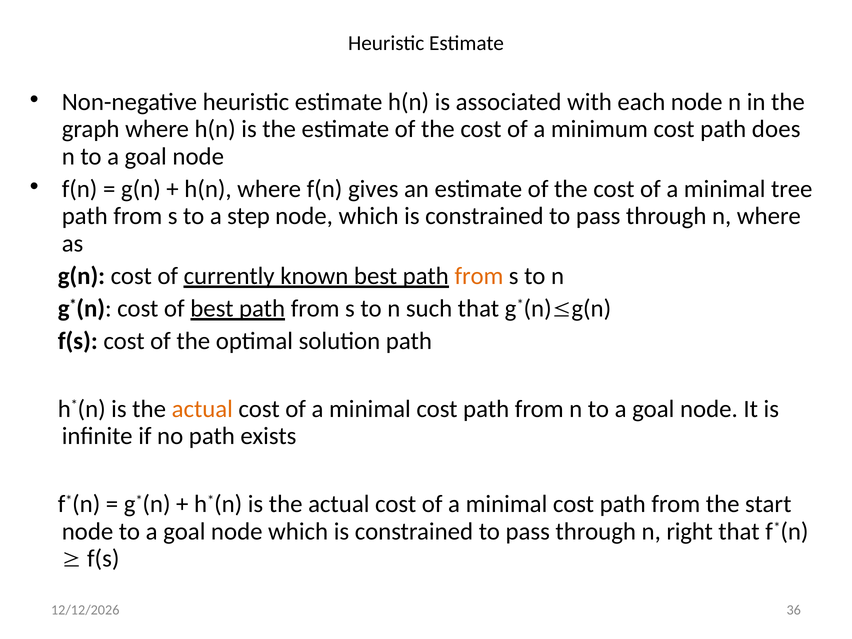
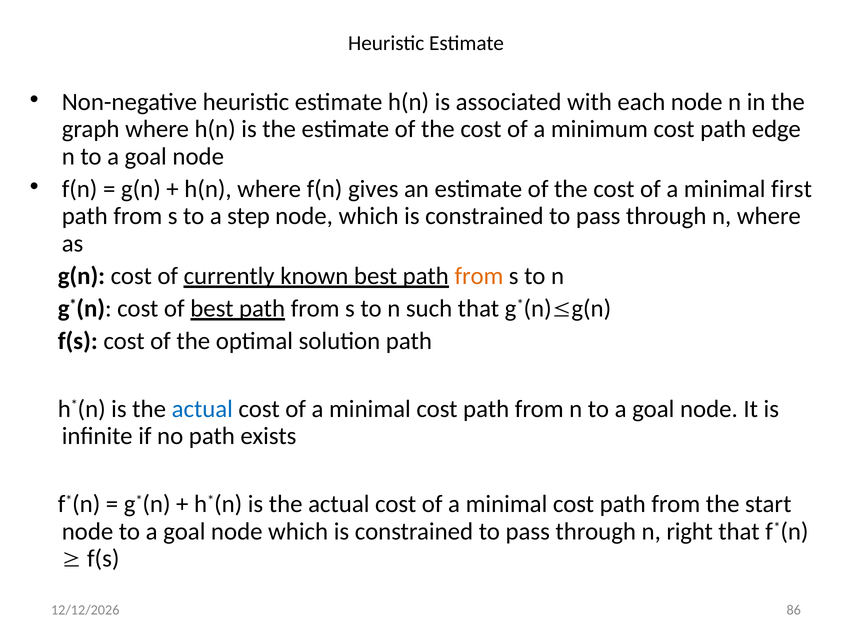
does: does -> edge (776, 129)
tree: tree -> first (792, 189)
actual colour: orange -> blue (202, 409)
36: 36 -> 86 (794, 610)
